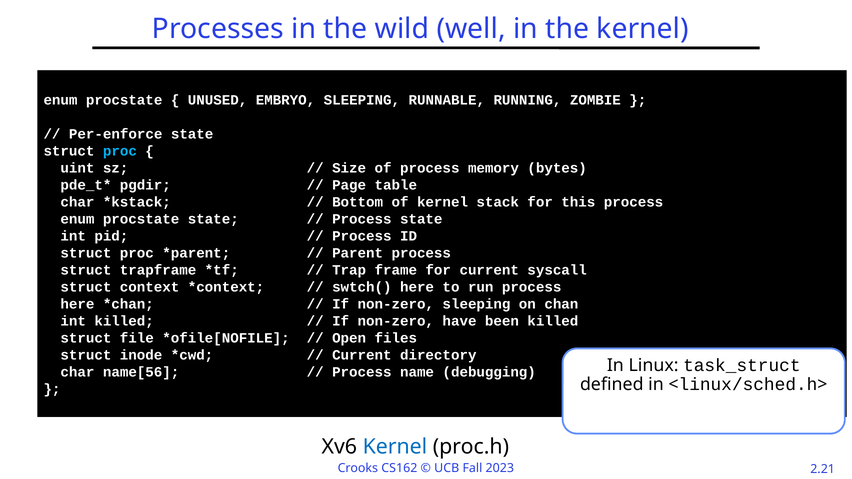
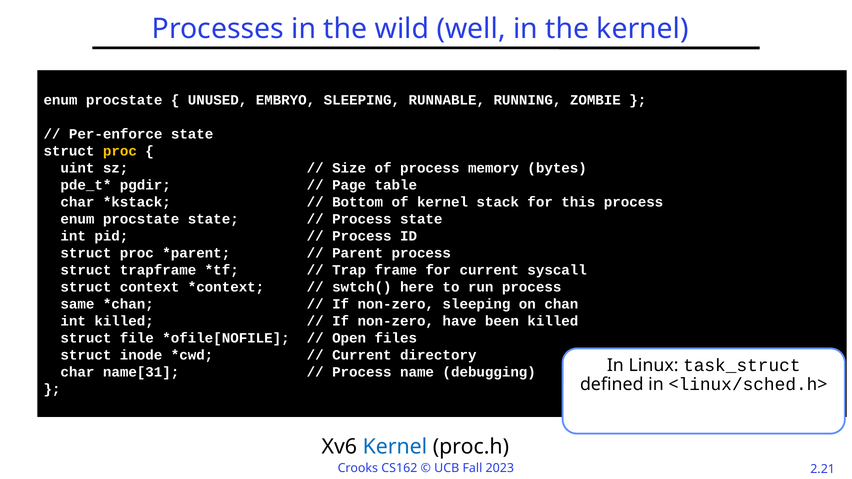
proc colour: light blue -> yellow (120, 151)
here: here -> same (77, 304)
name[56: name[56 -> name[31 (141, 372)
